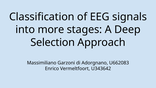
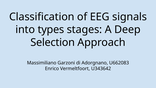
more: more -> types (51, 30)
